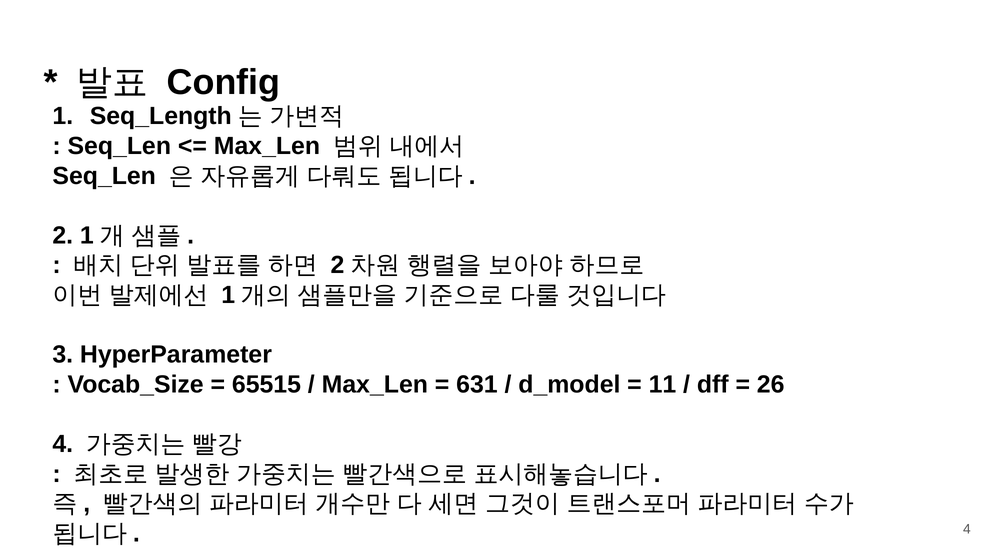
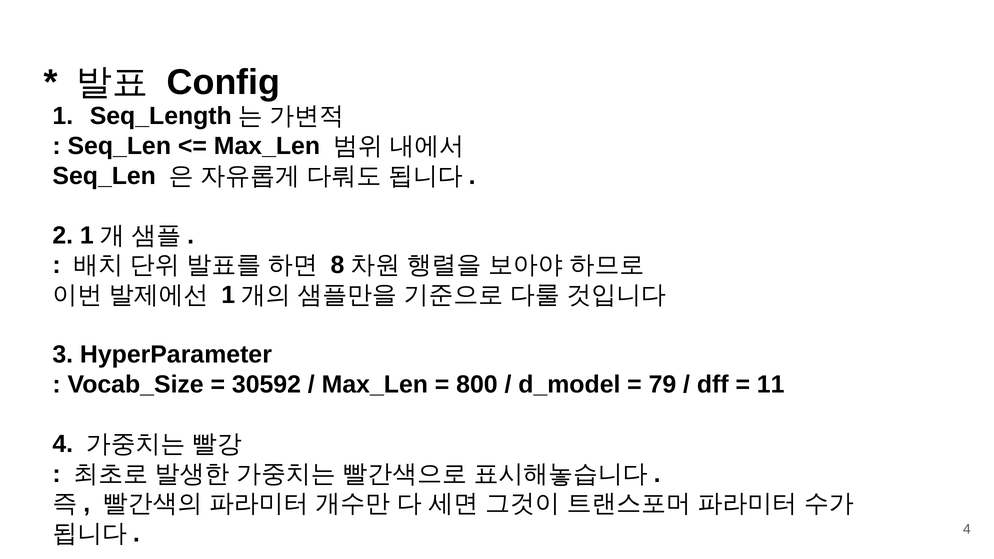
2: 2 -> 8 (338, 265)
65515: 65515 -> 30592 (266, 385)
631: 631 -> 800 (477, 385)
11: 11 -> 79 (663, 385)
26: 26 -> 11 (771, 385)
